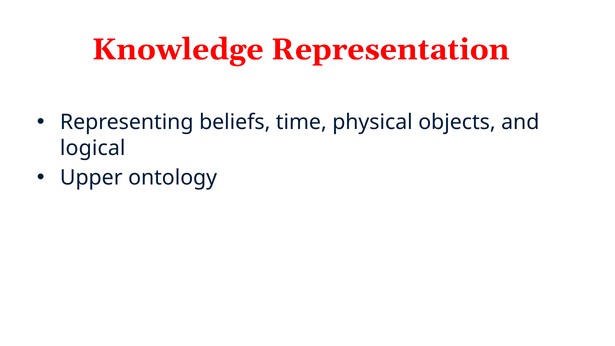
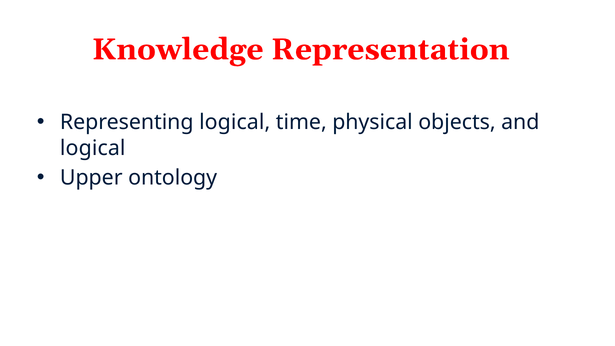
Representing beliefs: beliefs -> logical (235, 122)
